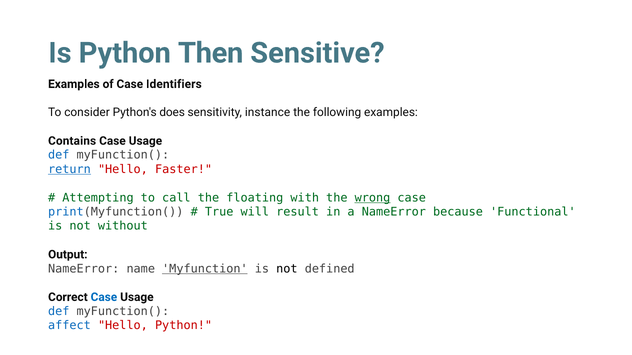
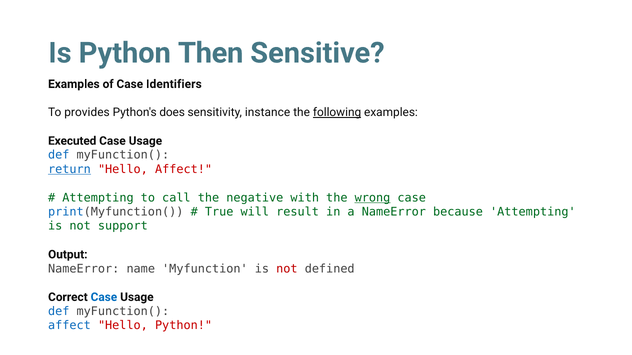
consider: consider -> provides (87, 113)
following underline: none -> present (337, 113)
Contains: Contains -> Executed (72, 141)
Hello Faster: Faster -> Affect (184, 169)
floating: floating -> negative (255, 198)
because Functional: Functional -> Attempting (533, 212)
without: without -> support (123, 226)
Myfunction underline: present -> none (205, 269)
not colour: black -> red (287, 269)
